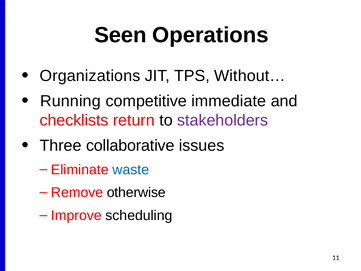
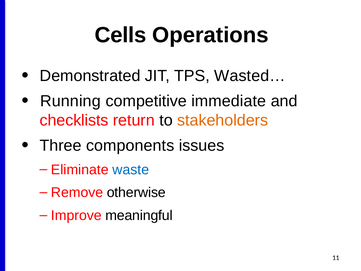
Seen: Seen -> Cells (120, 35)
Organizations: Organizations -> Demonstrated (90, 76)
Without…: Without… -> Wasted… (250, 76)
stakeholders colour: purple -> orange (223, 120)
collaborative: collaborative -> components (130, 146)
scheduling: scheduling -> meaningful (139, 215)
